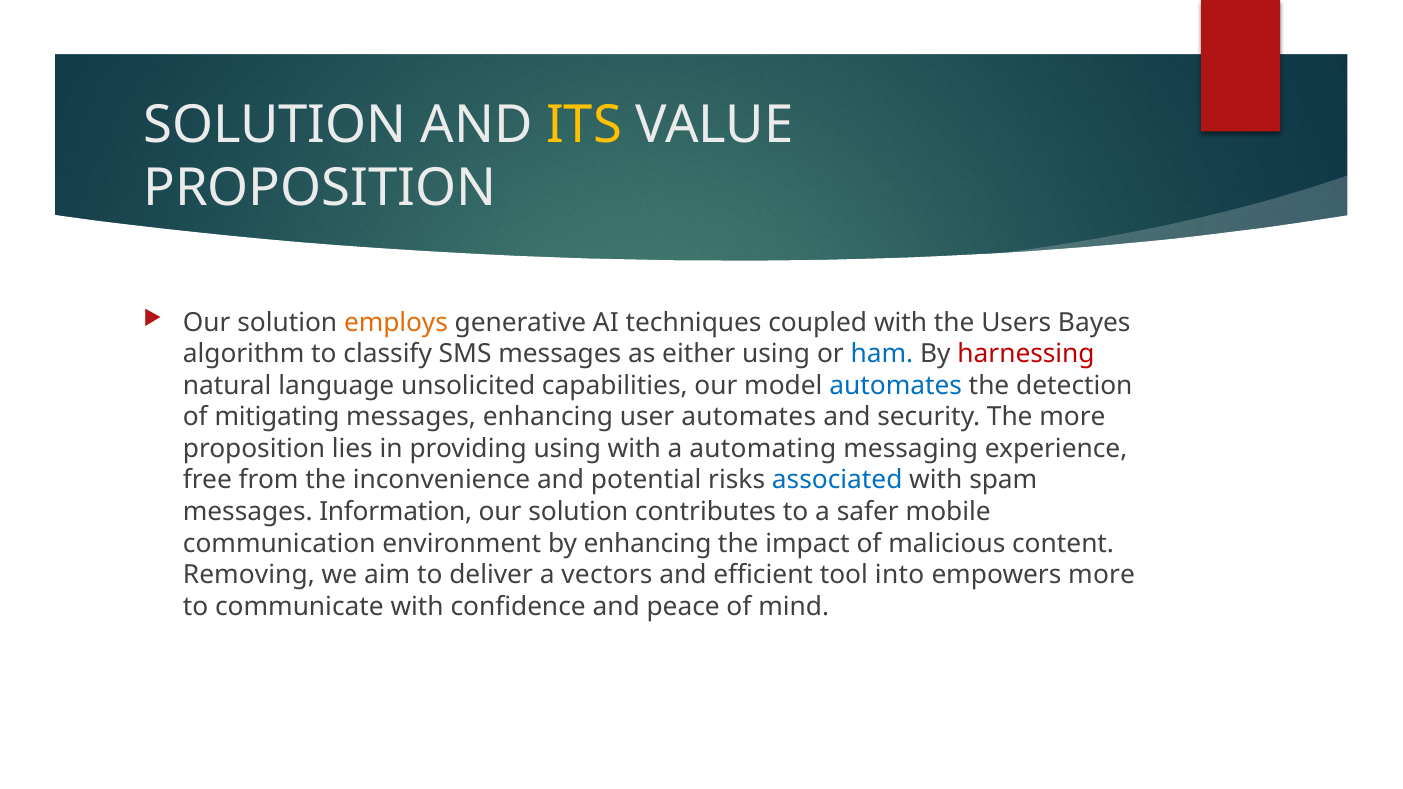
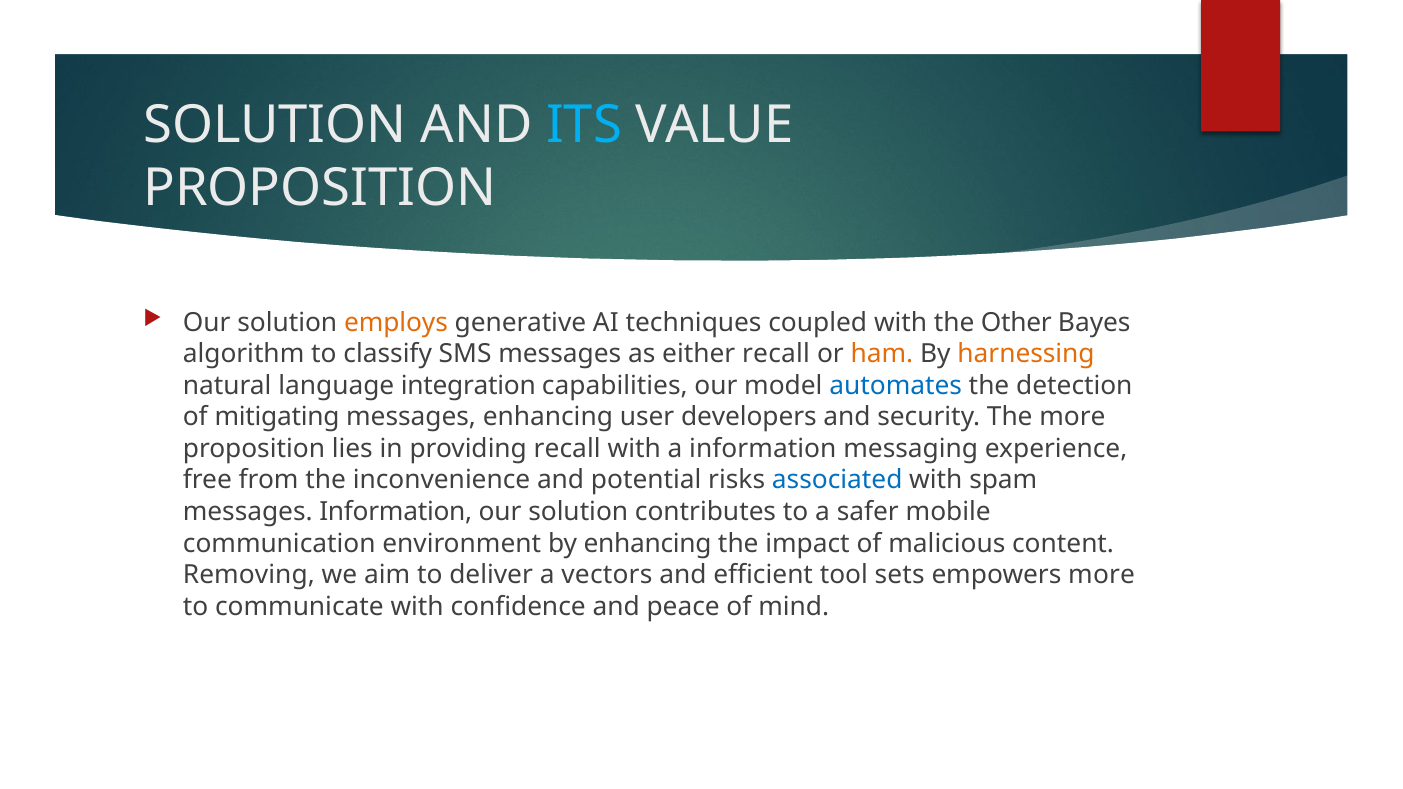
ITS colour: yellow -> light blue (584, 125)
Users: Users -> Other (1016, 322)
either using: using -> recall (776, 354)
ham colour: blue -> orange (882, 354)
harnessing colour: red -> orange (1026, 354)
unsolicited: unsolicited -> integration (468, 386)
user automates: automates -> developers (749, 417)
providing using: using -> recall (567, 449)
a automating: automating -> information (763, 449)
into: into -> sets (900, 575)
